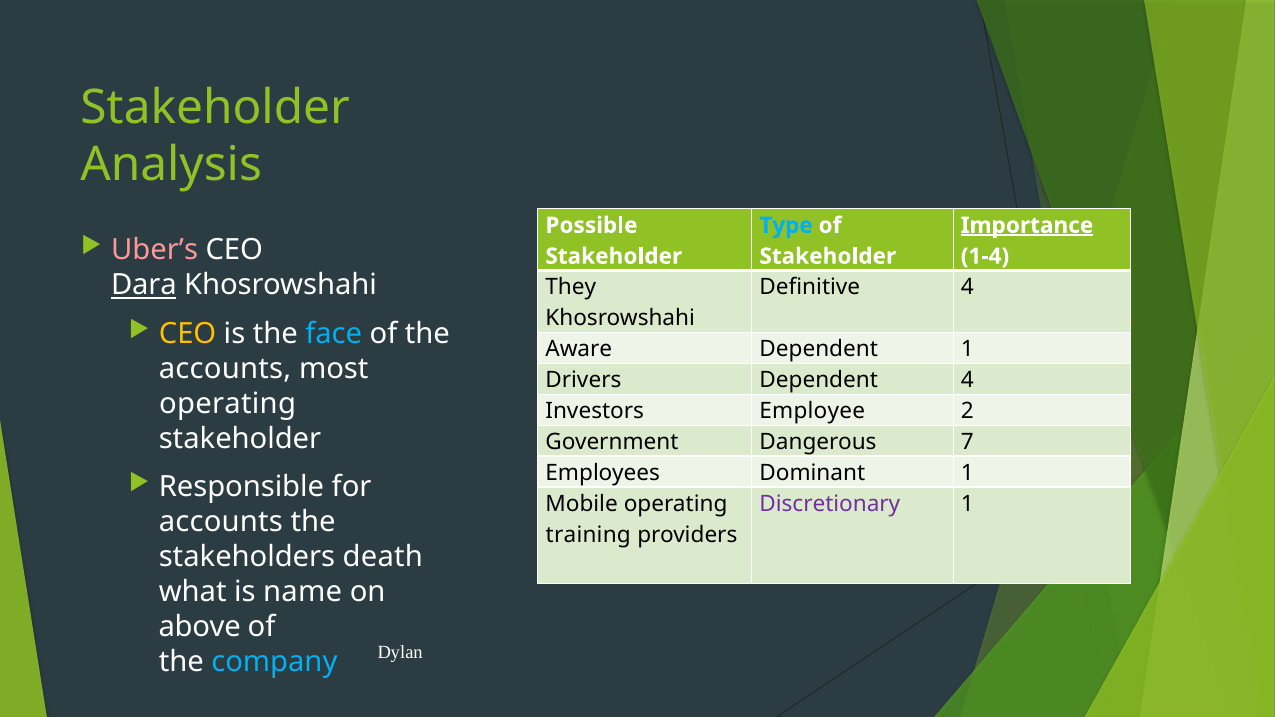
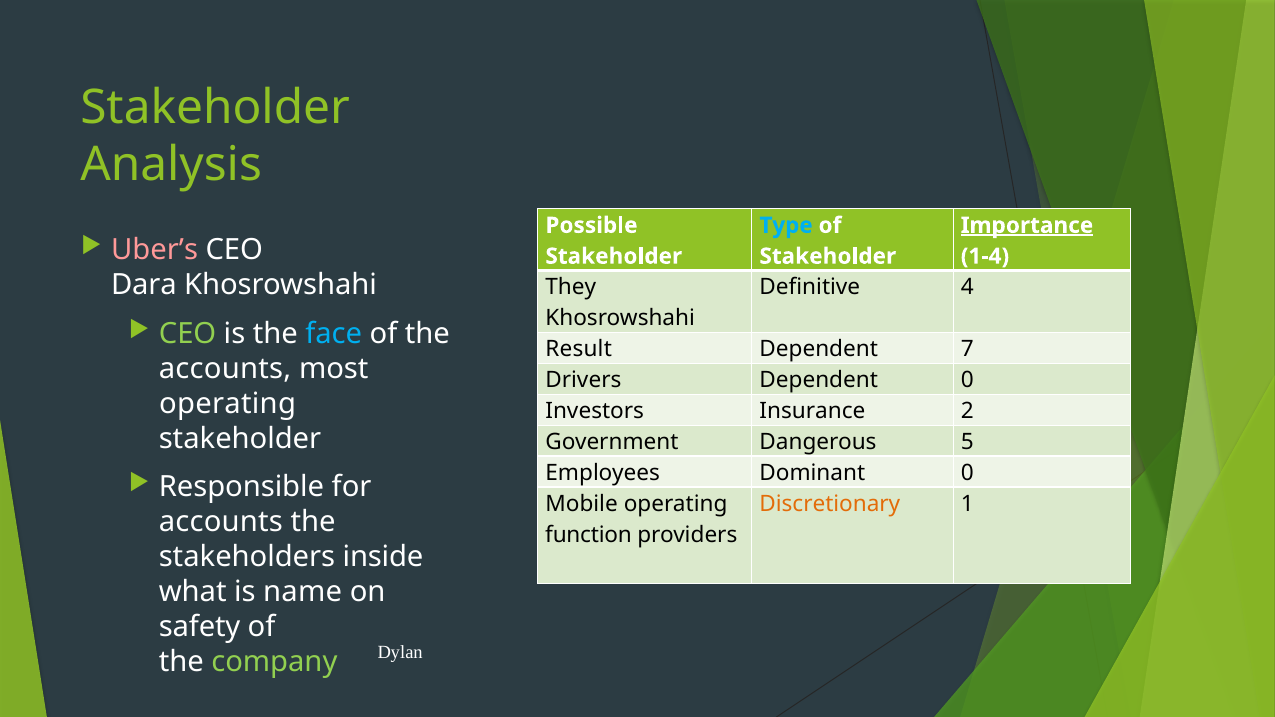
Dara underline: present -> none (144, 285)
CEO colour: yellow -> light green (188, 334)
Aware: Aware -> Result (579, 349)
Dependent 1: 1 -> 7 (967, 349)
Dependent 4: 4 -> 0 (967, 380)
Employee: Employee -> Insurance (812, 411)
7: 7 -> 5 (967, 442)
Dominant 1: 1 -> 0 (967, 473)
Discretionary colour: purple -> orange (830, 504)
training: training -> function (588, 535)
death: death -> inside (383, 557)
above: above -> safety (200, 627)
company colour: light blue -> light green (274, 662)
